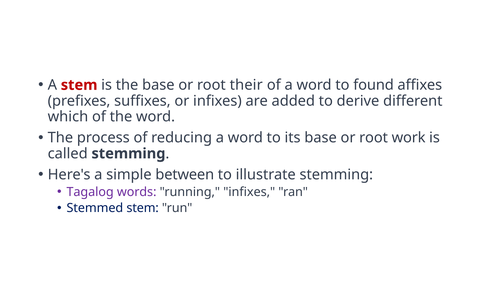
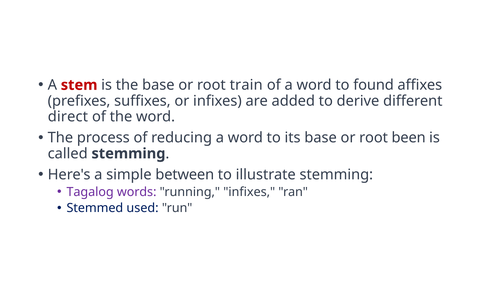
their: their -> train (246, 85)
which: which -> direct (68, 116)
work: work -> been (409, 137)
Stemmed stem: stem -> used (143, 208)
